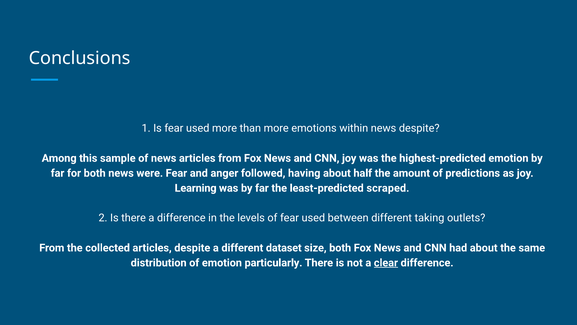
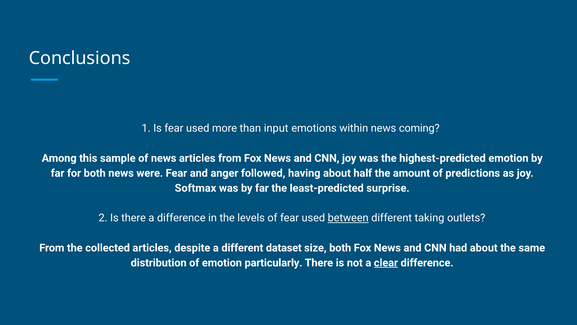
than more: more -> input (276, 128)
news despite: despite -> coming (419, 128)
Learning: Learning -> Softmax (195, 188)
scraped: scraped -> surprise (388, 188)
between underline: none -> present (348, 218)
